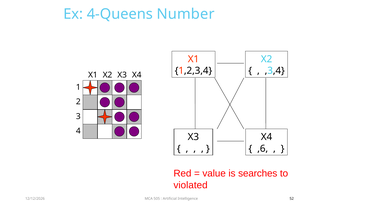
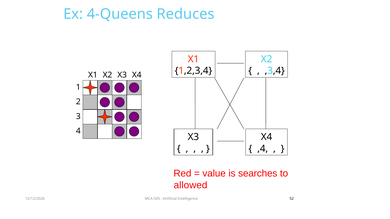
Number: Number -> Reduces (186, 14)
,6: ,6 -> ,4 (263, 149)
violated: violated -> allowed (191, 185)
